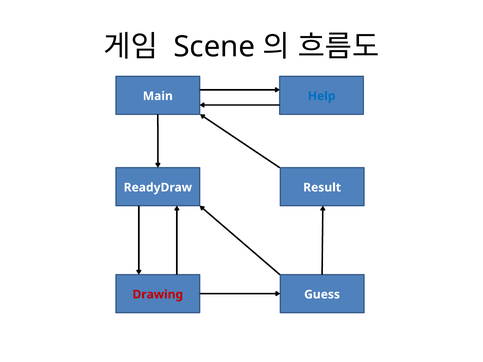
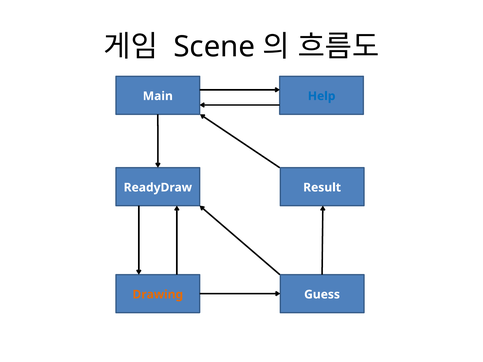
Drawing colour: red -> orange (158, 295)
